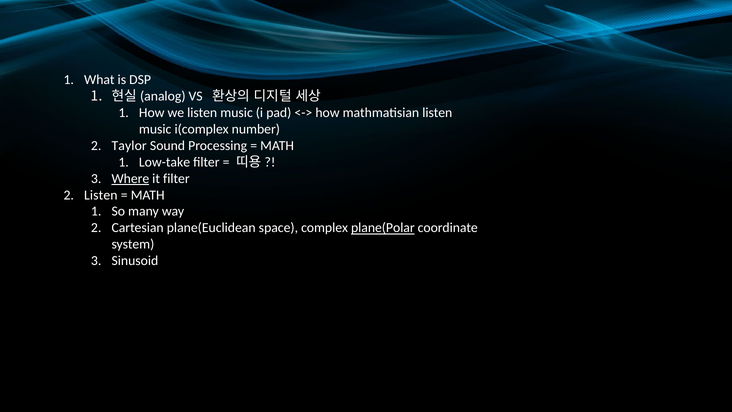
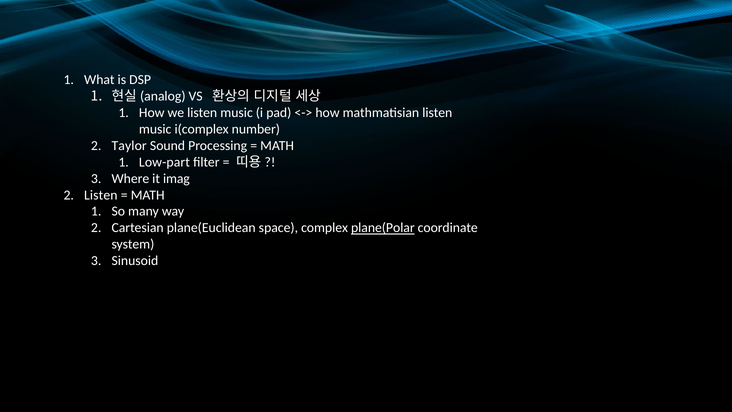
Low-take: Low-take -> Low-part (164, 162)
Where underline: present -> none (130, 178)
it filter: filter -> imag (176, 178)
